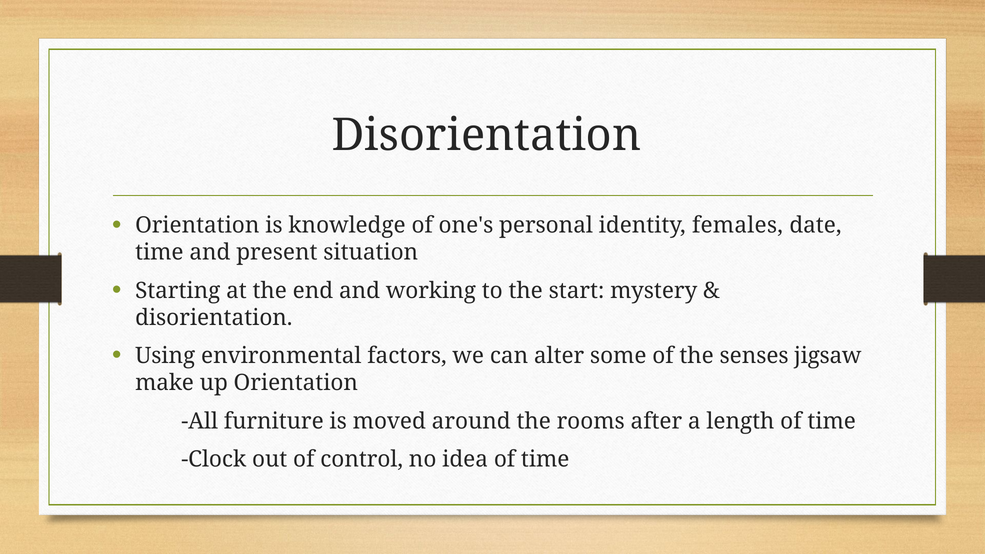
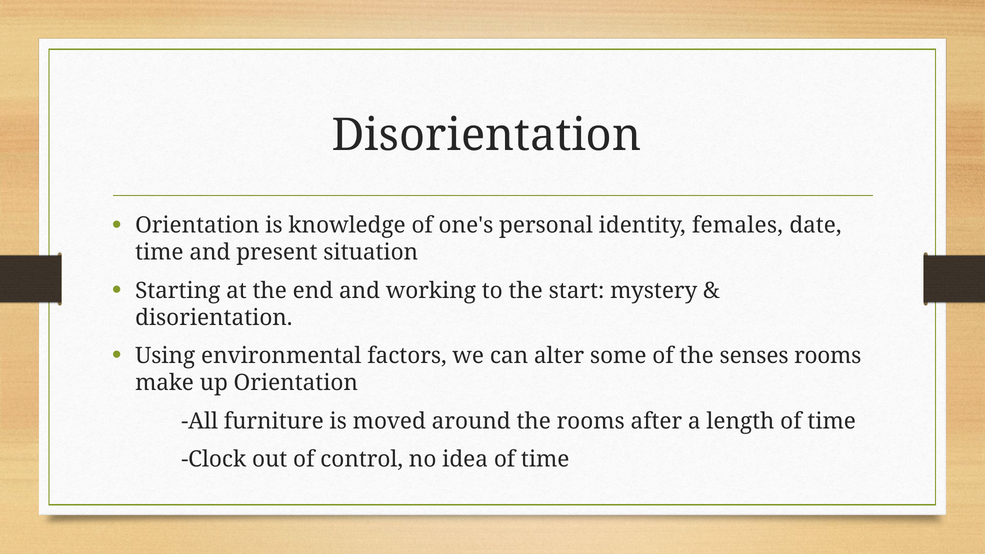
senses jigsaw: jigsaw -> rooms (828, 356)
